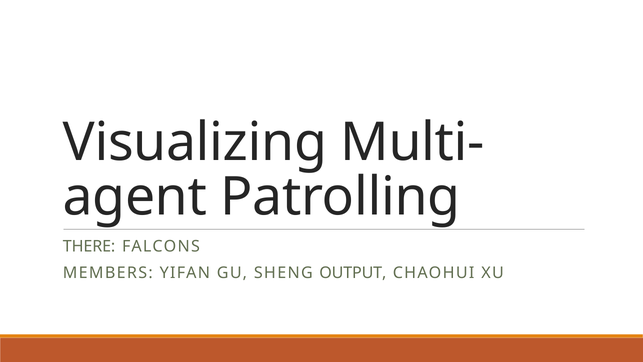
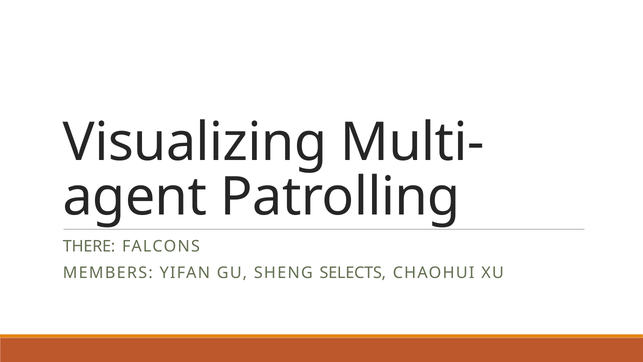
OUTPUT: OUTPUT -> SELECTS (353, 273)
